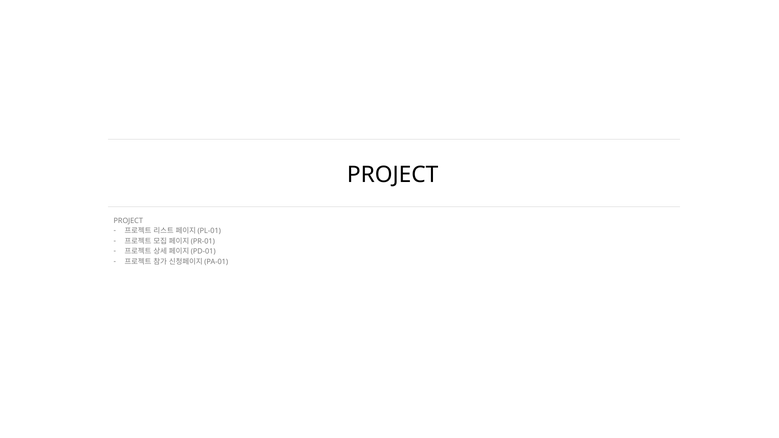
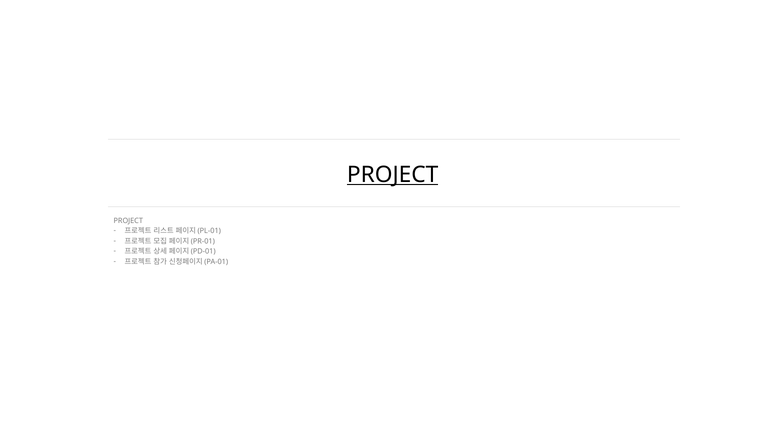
PROJECT underline: none -> present (393, 175)
